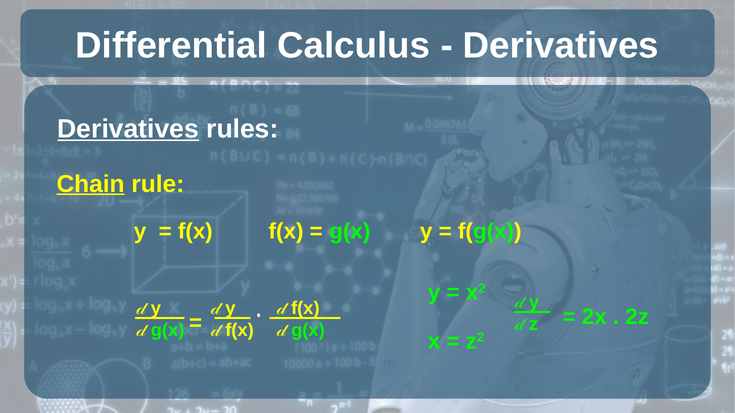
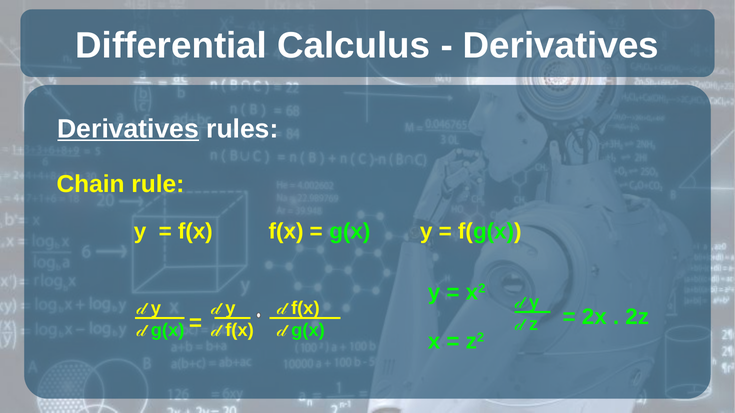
Chain underline: present -> none (91, 184)
